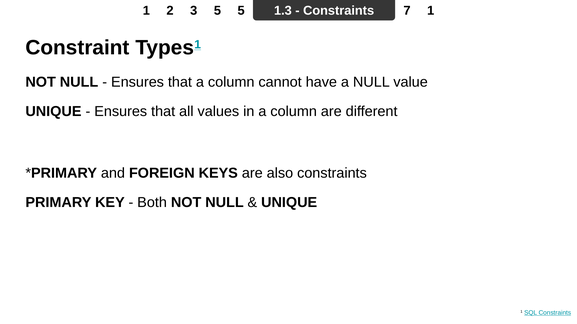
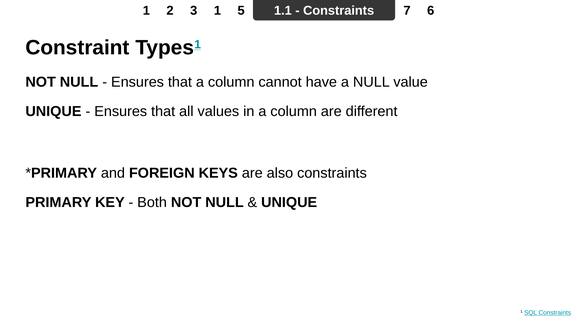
3 5: 5 -> 1 (217, 11)
1.3: 1.3 -> 1.1 (283, 11)
7 1: 1 -> 6 (431, 11)
